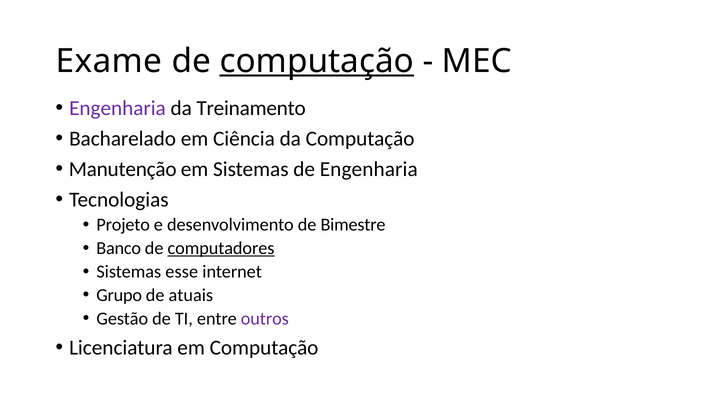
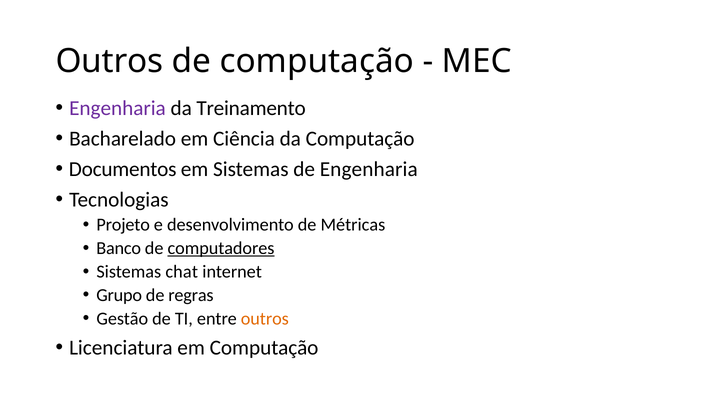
Exame: Exame -> Outros (109, 61)
computação underline: present -> none (317, 61)
Manutenção: Manutenção -> Documentos (123, 169)
Bimestre: Bimestre -> Métricas (353, 225)
esse: esse -> chat (182, 271)
atuais: atuais -> regras (191, 295)
outros colour: purple -> orange (265, 318)
